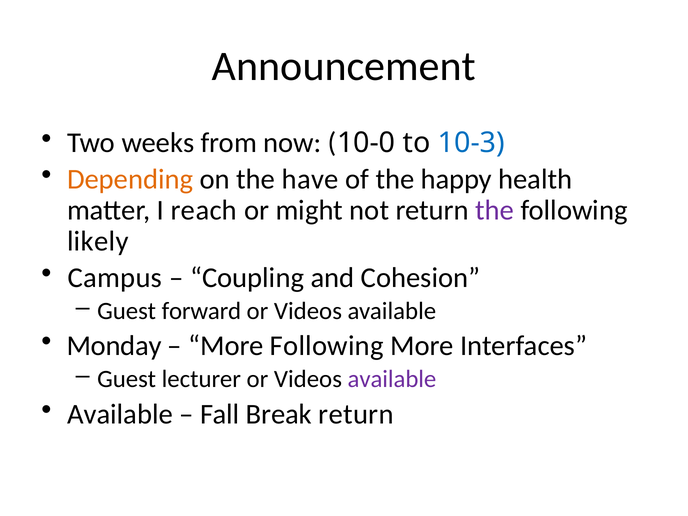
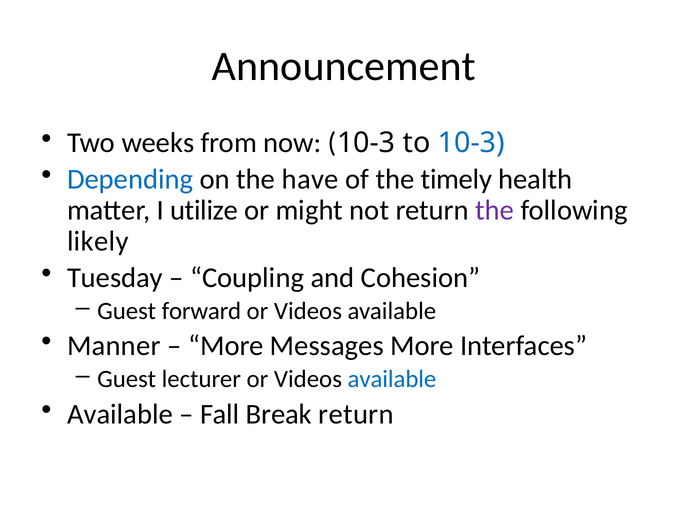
10-0: 10-0 -> 10-3 (366, 143)
Depending colour: orange -> blue (130, 179)
happy: happy -> timely (456, 179)
reach: reach -> utilize (204, 210)
Campus: Campus -> Tuesday (115, 278)
Monday: Monday -> Manner (114, 346)
More Following: Following -> Messages (327, 346)
available colour: purple -> blue (392, 379)
